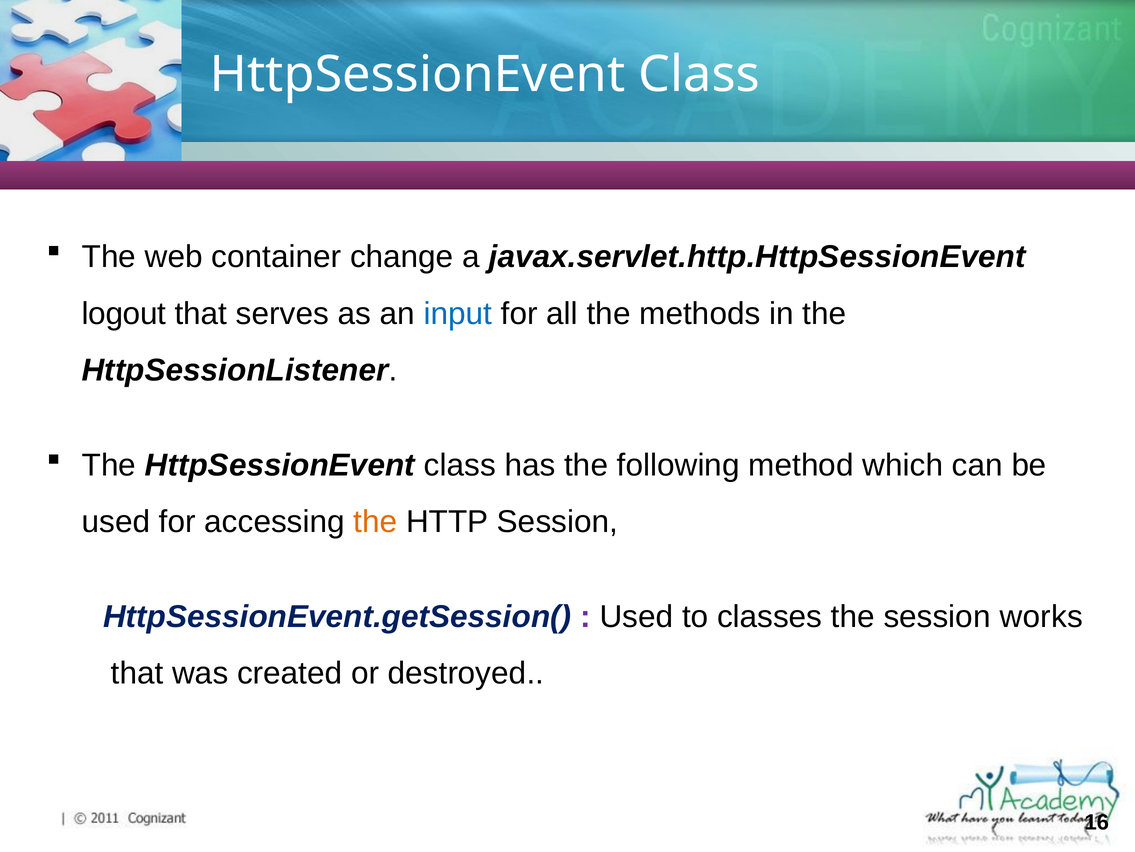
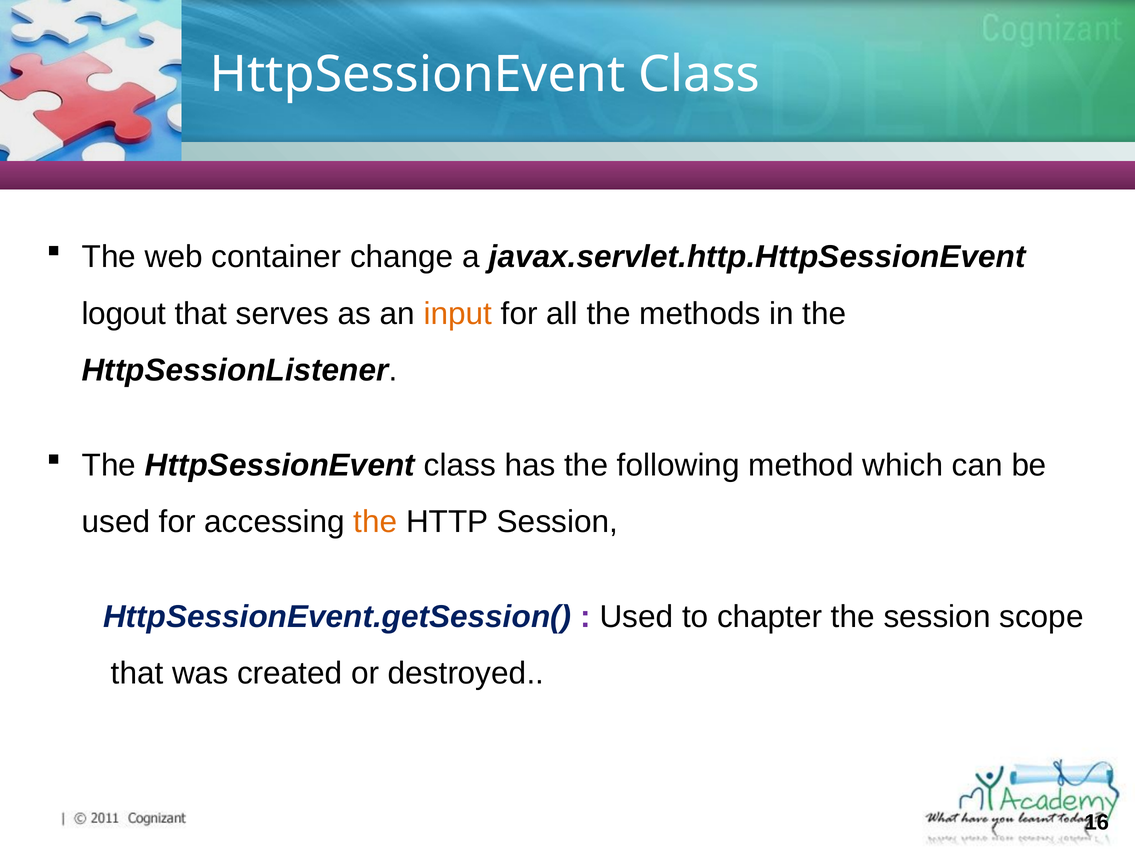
input colour: blue -> orange (458, 313)
classes: classes -> chapter (770, 616)
works: works -> scope (1042, 616)
